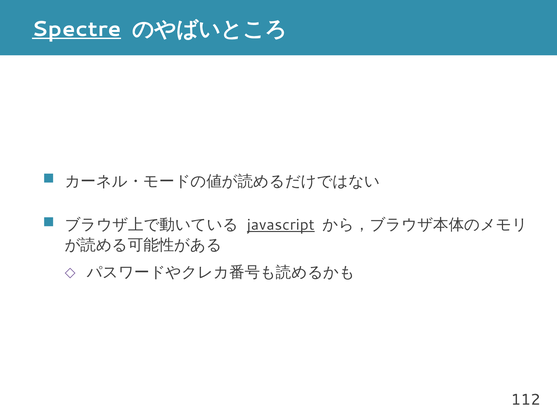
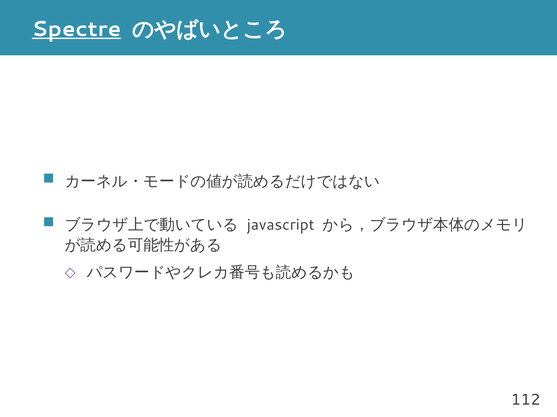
javascript underline: present -> none (281, 225)
